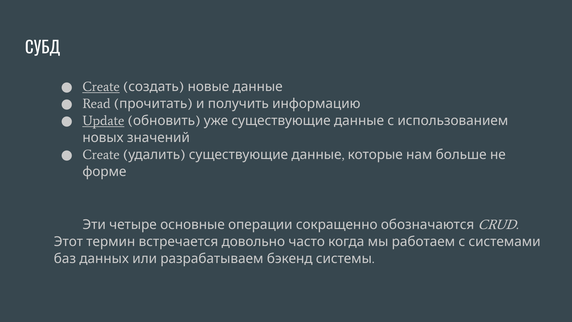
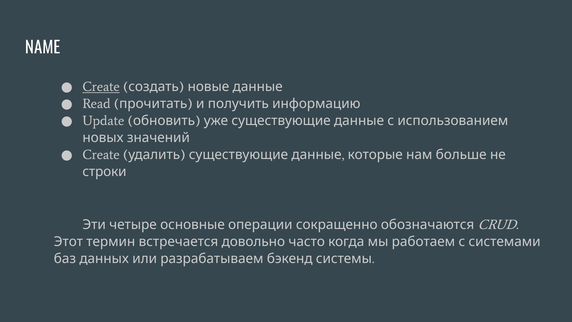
СУБД: СУБД -> NAME (43, 48)
Update underline: present -> none (103, 121)
форме: форме -> строки (104, 172)
